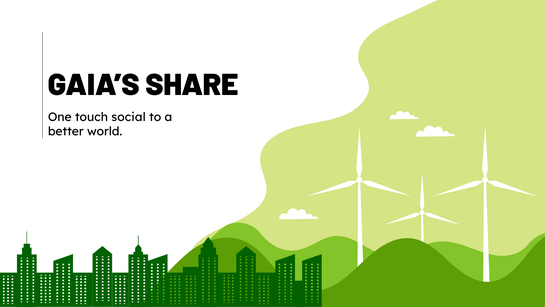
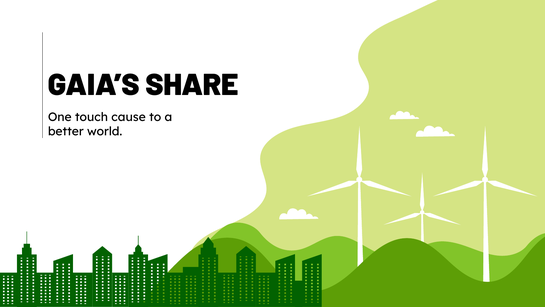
social: social -> cause (129, 117)
